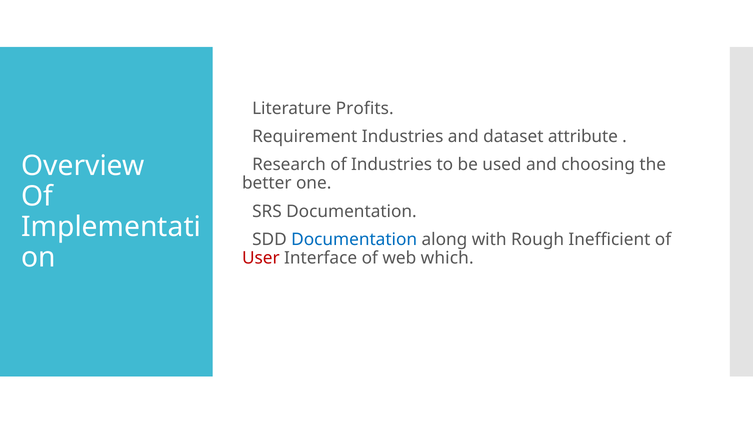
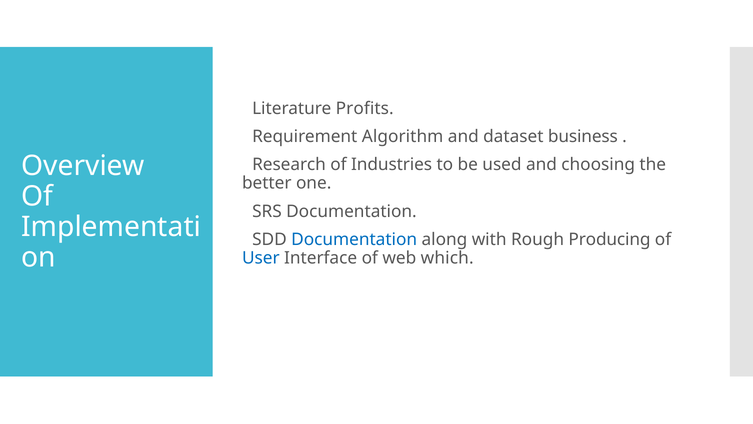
Industries: Industries -> Algorithm (403, 136)
attribute: attribute -> business (583, 136)
Inefficient: Inefficient -> Producing (610, 239)
User colour: red -> blue (261, 258)
